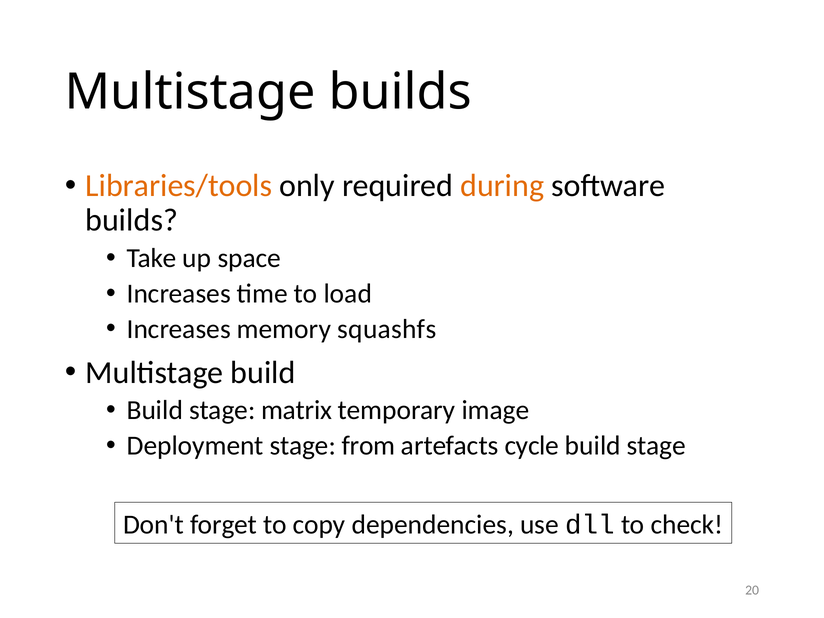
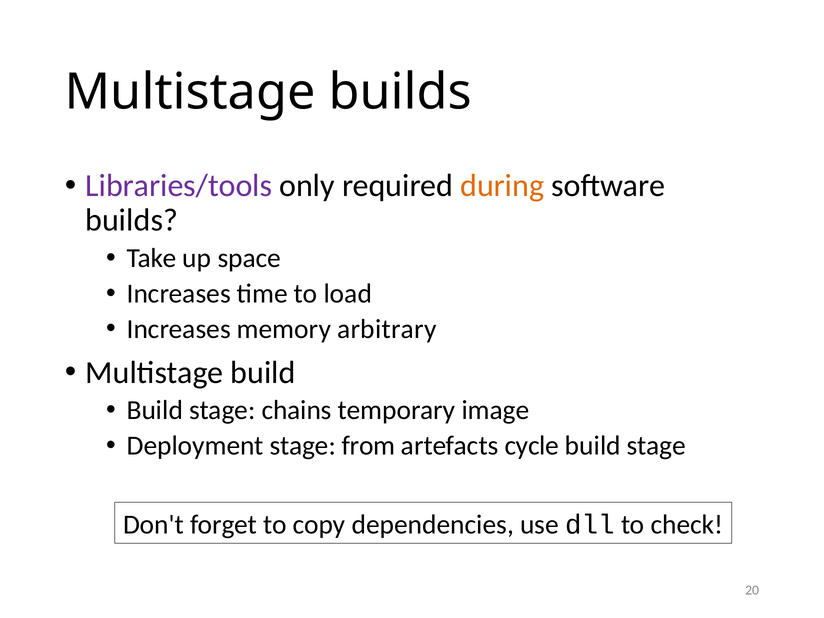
Libraries/tools colour: orange -> purple (179, 186)
squashfs: squashfs -> arbitrary (387, 329)
matrix: matrix -> chains (297, 410)
